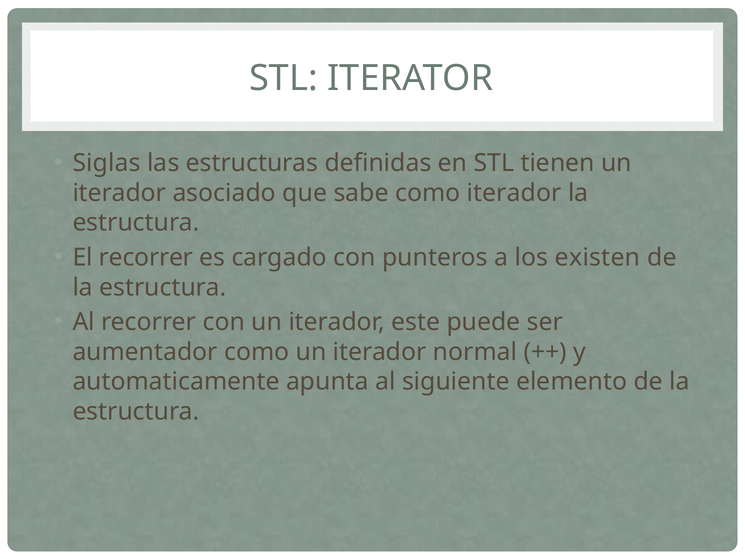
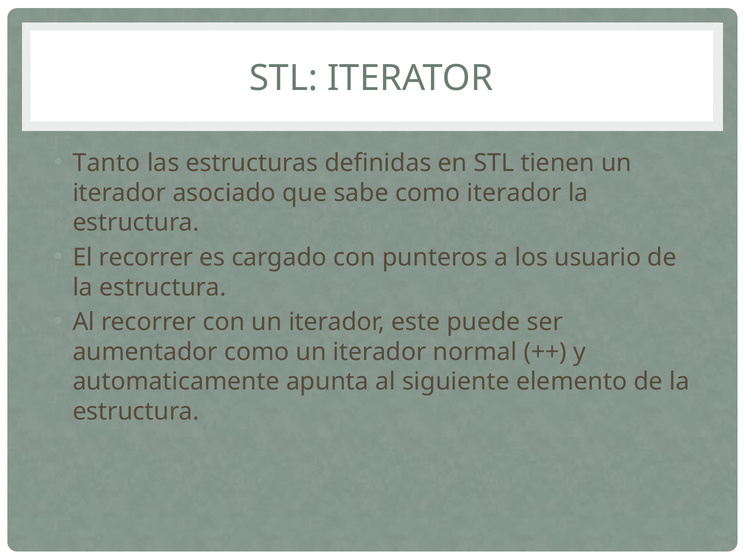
Siglas: Siglas -> Tanto (106, 163)
existen: existen -> usuario (598, 257)
